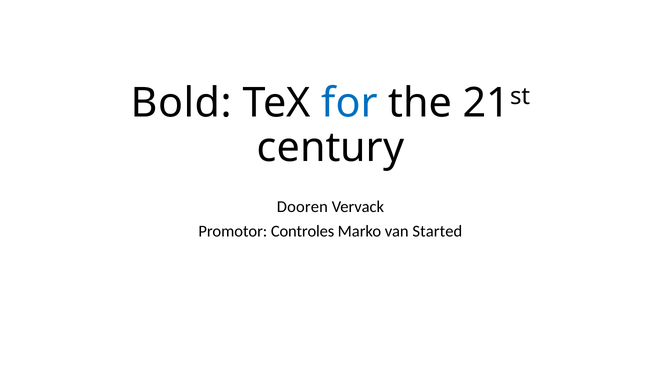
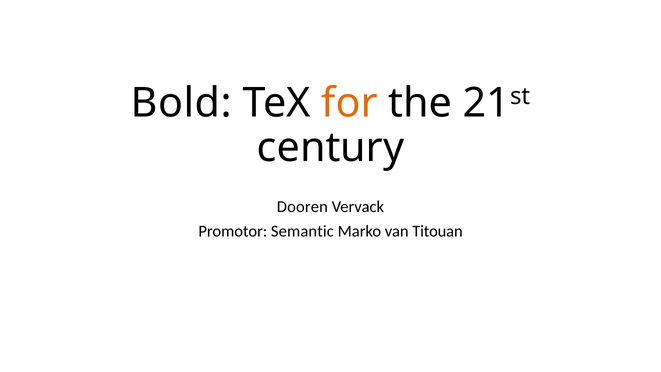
for colour: blue -> orange (349, 103)
Controles: Controles -> Semantic (302, 231)
Started: Started -> Titouan (438, 231)
